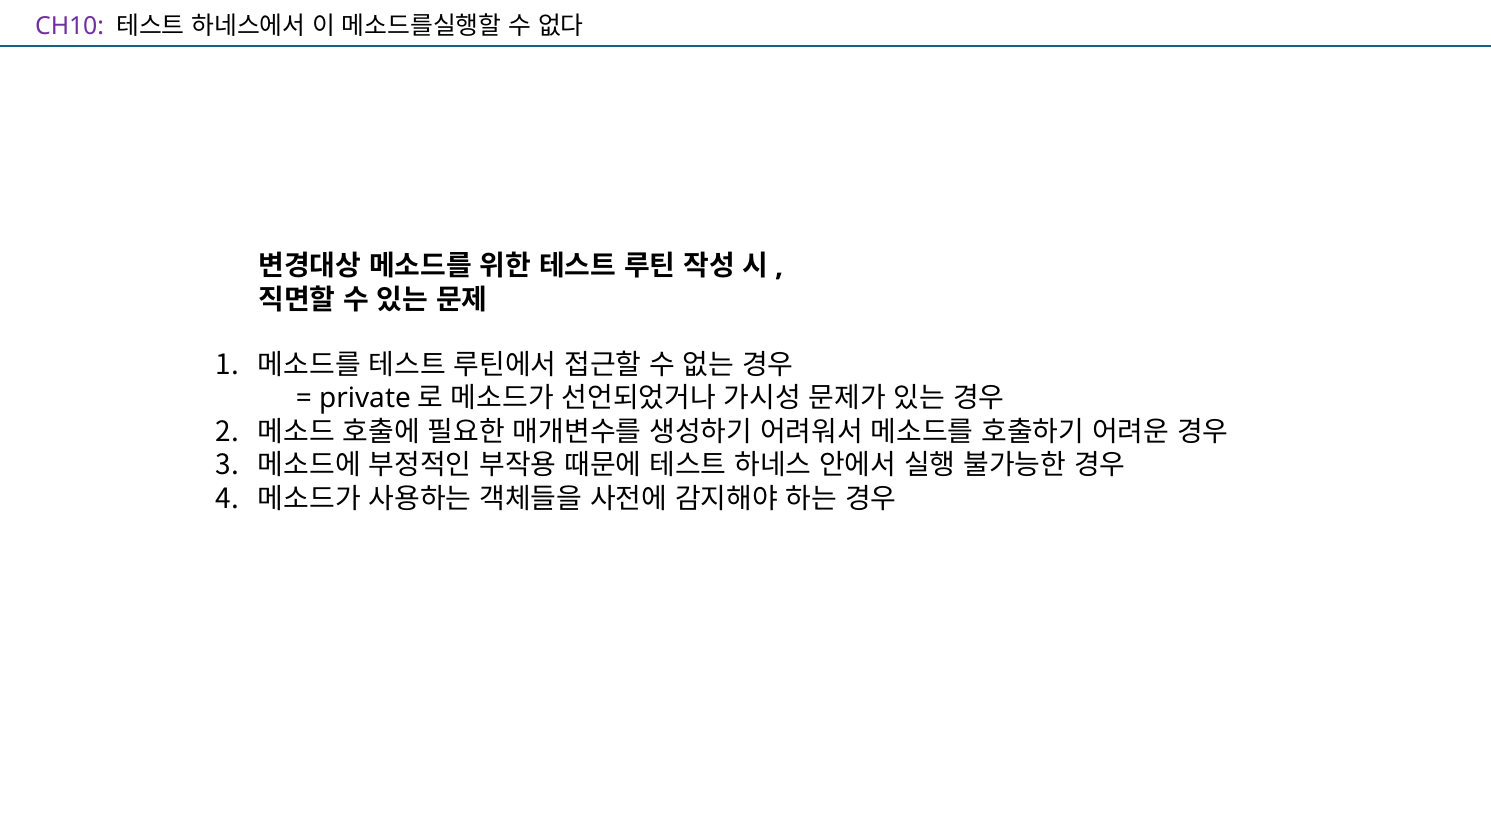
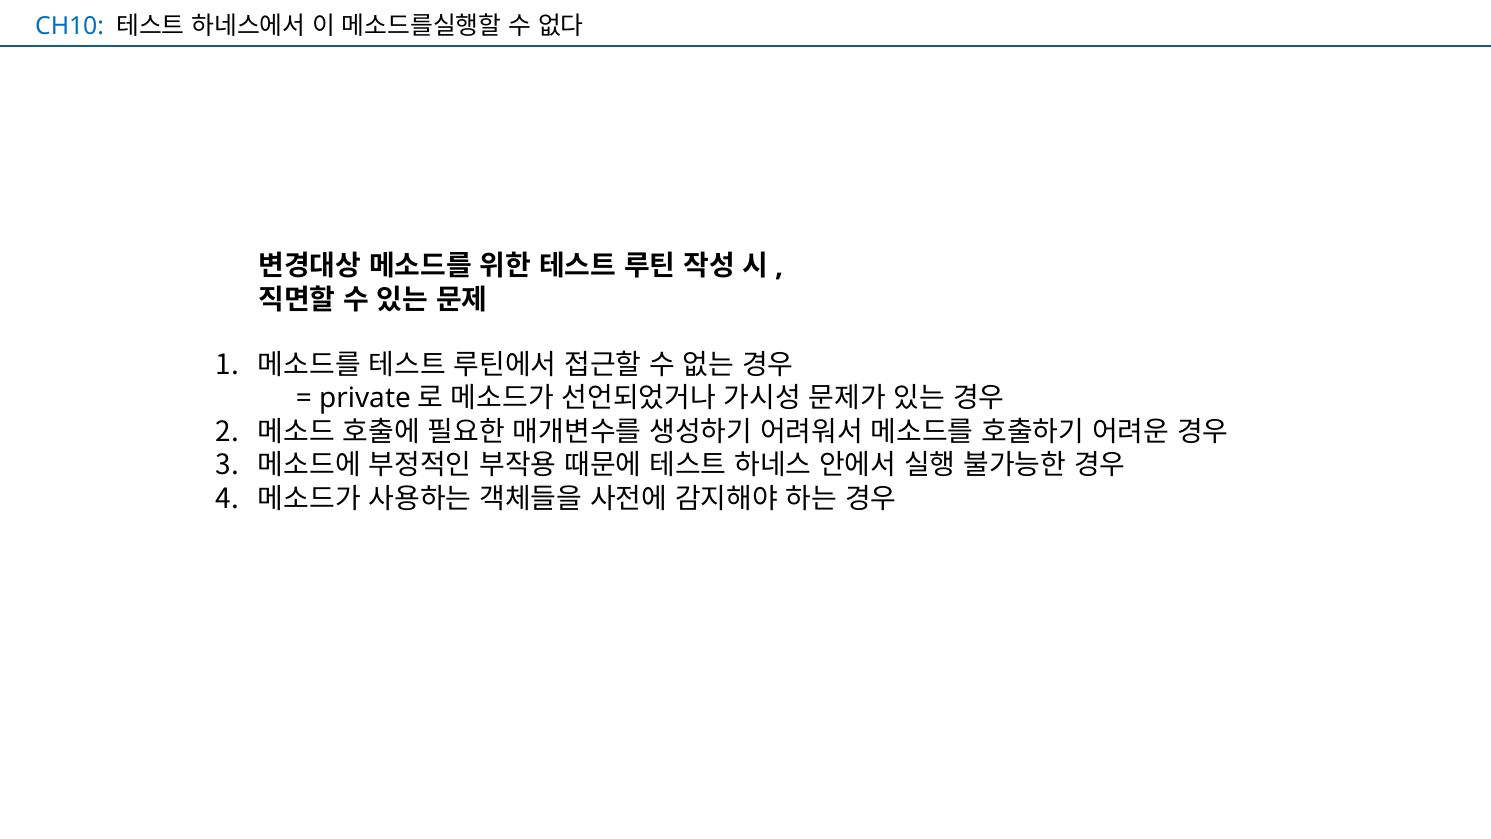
CH10 colour: purple -> blue (70, 27)
